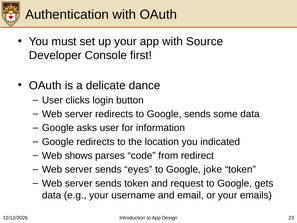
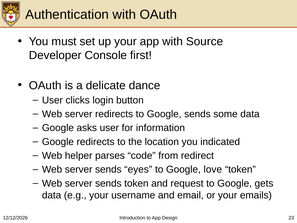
shows: shows -> helper (79, 155)
joke: joke -> love (213, 169)
